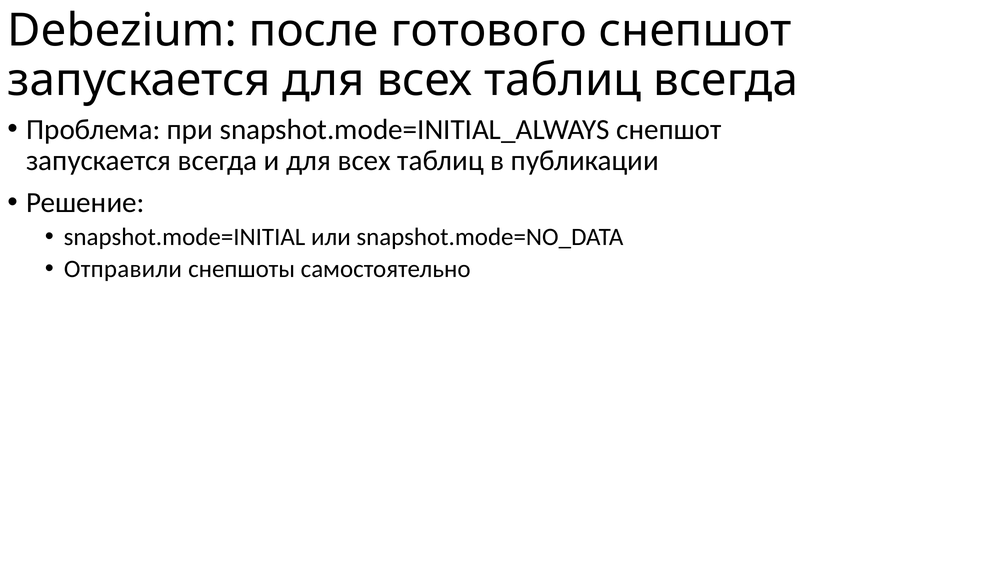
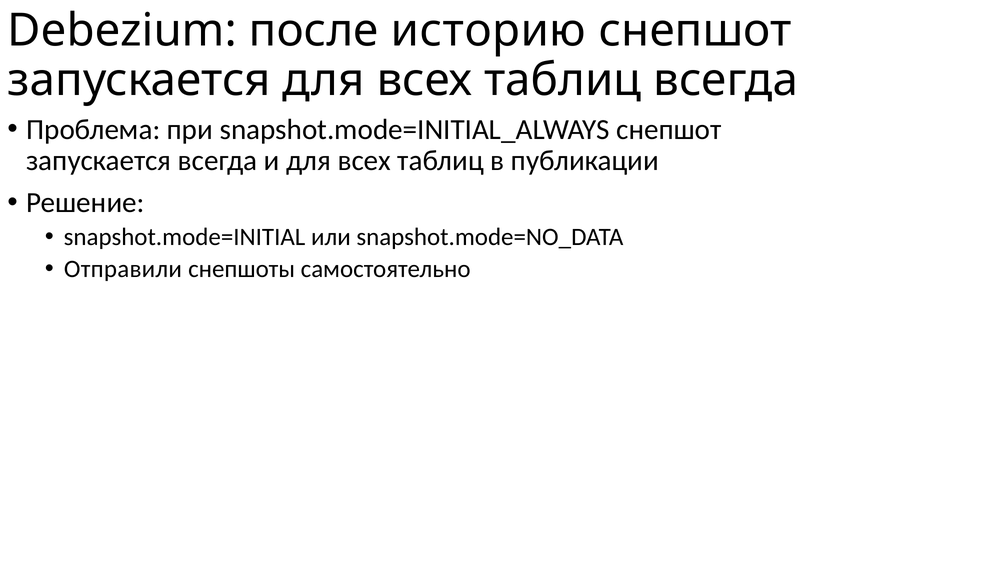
готового: готового -> историю (489, 31)
